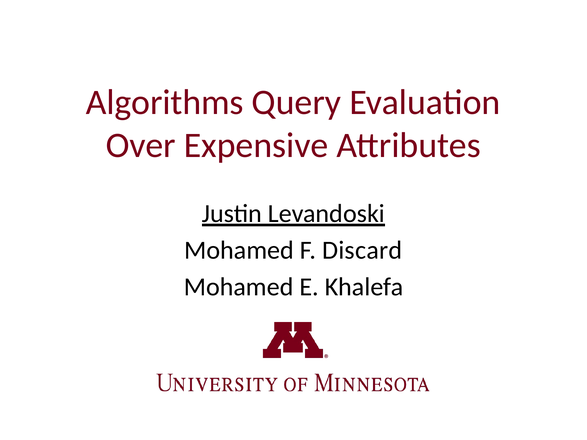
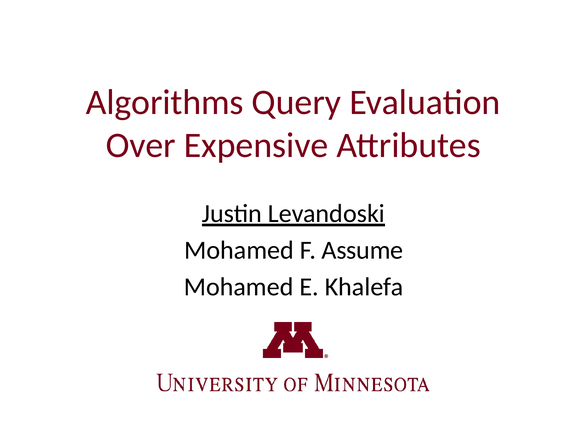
Discard: Discard -> Assume (362, 250)
